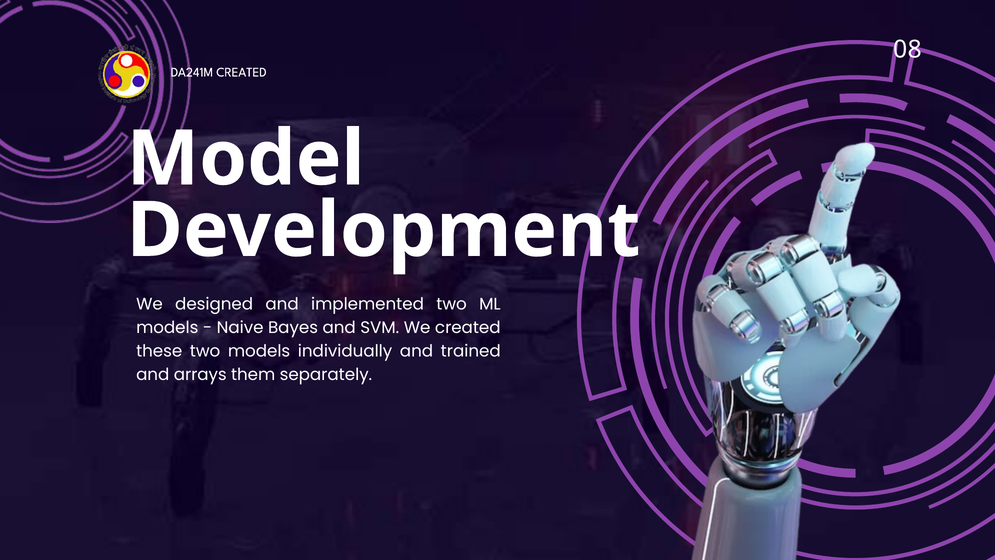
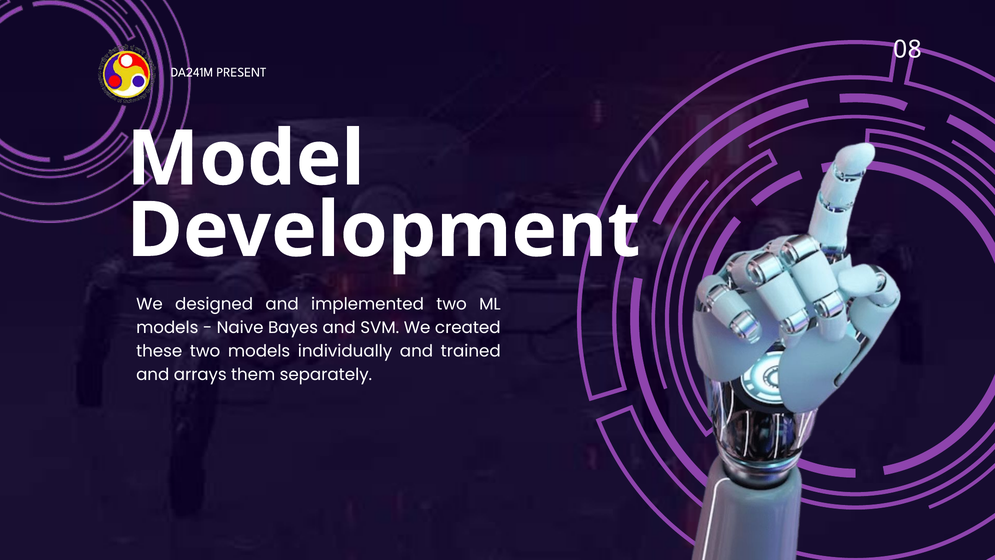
DA241M CREATED: CREATED -> PRESENT (241, 72)
